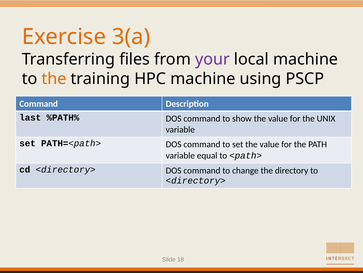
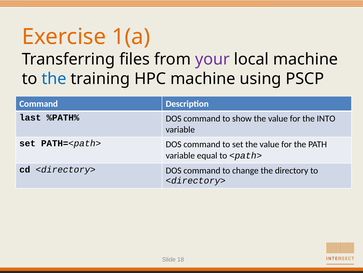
3(a: 3(a -> 1(a (131, 37)
the colour: orange -> blue (54, 79)
UNIX: UNIX -> INTO (326, 118)
